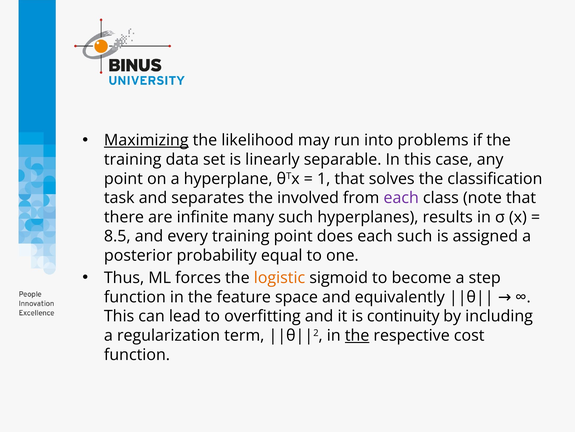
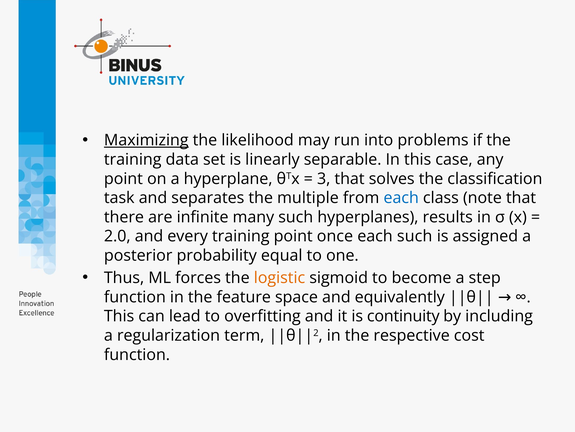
1: 1 -> 3 (324, 178)
involved: involved -> multiple (308, 198)
each colour: purple -> blue (401, 198)
8.5: 8.5 -> 2.0 (117, 236)
does: does -> once (335, 236)
the underline: present -> none (357, 335)
